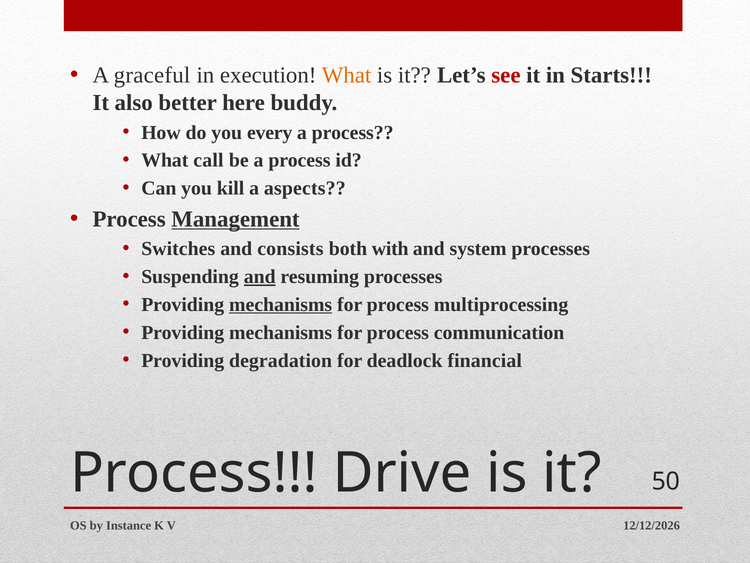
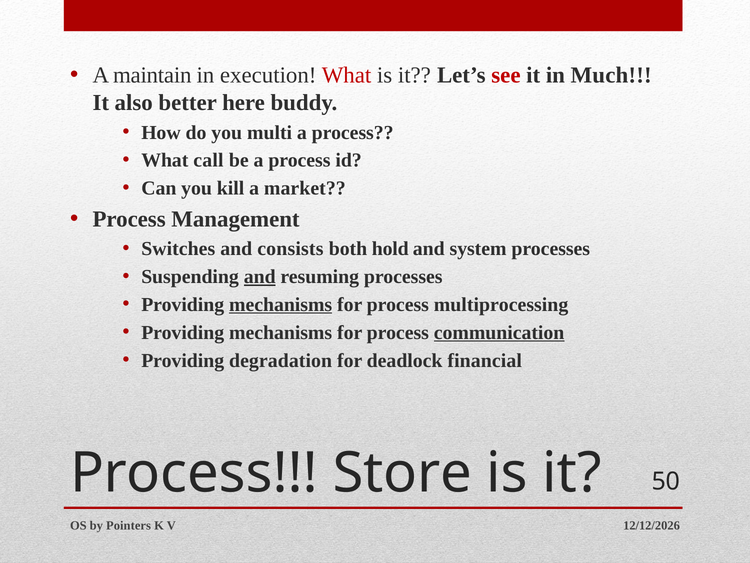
graceful: graceful -> maintain (152, 75)
What colour: orange -> red (347, 75)
Starts: Starts -> Much (611, 75)
every: every -> multi (270, 132)
aspects: aspects -> market (305, 188)
Management underline: present -> none (235, 219)
with: with -> hold (390, 249)
communication underline: none -> present (499, 332)
Drive: Drive -> Store (402, 473)
Instance: Instance -> Pointers (129, 525)
